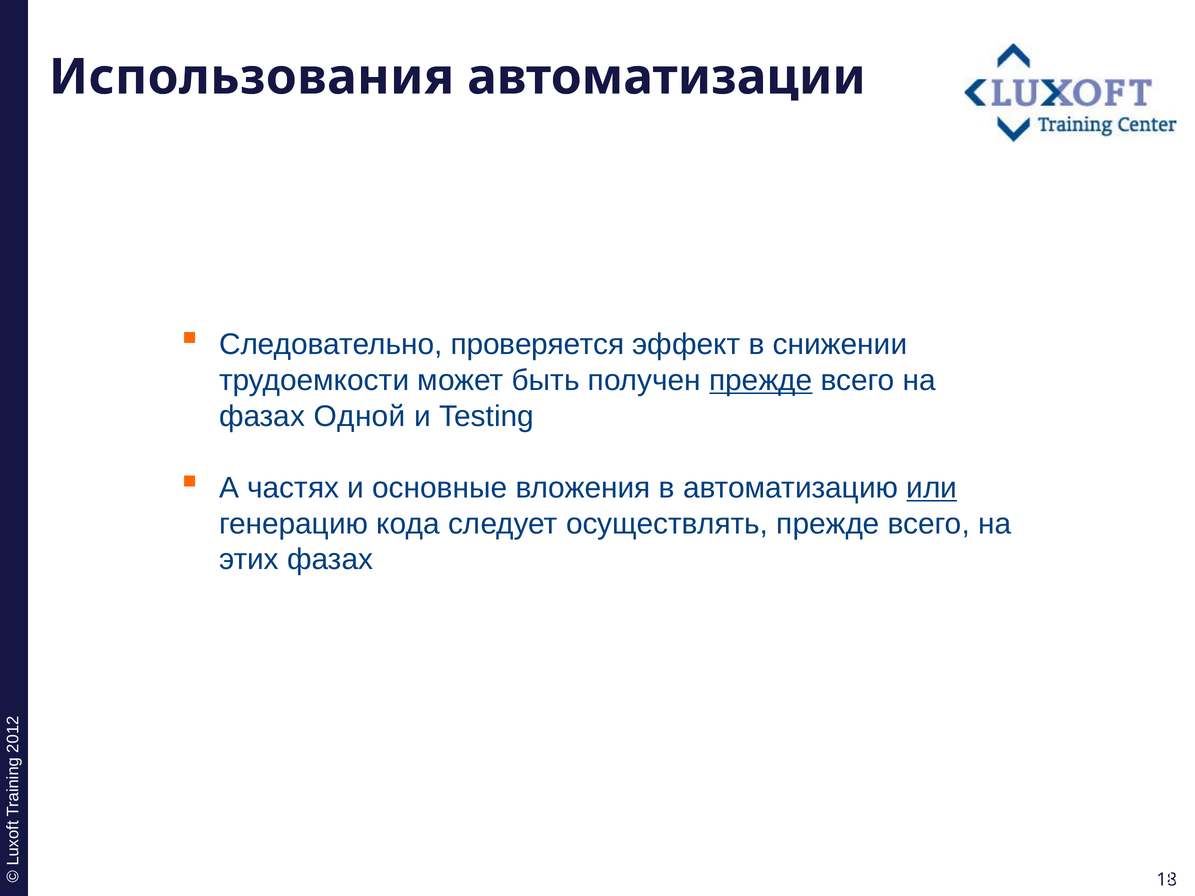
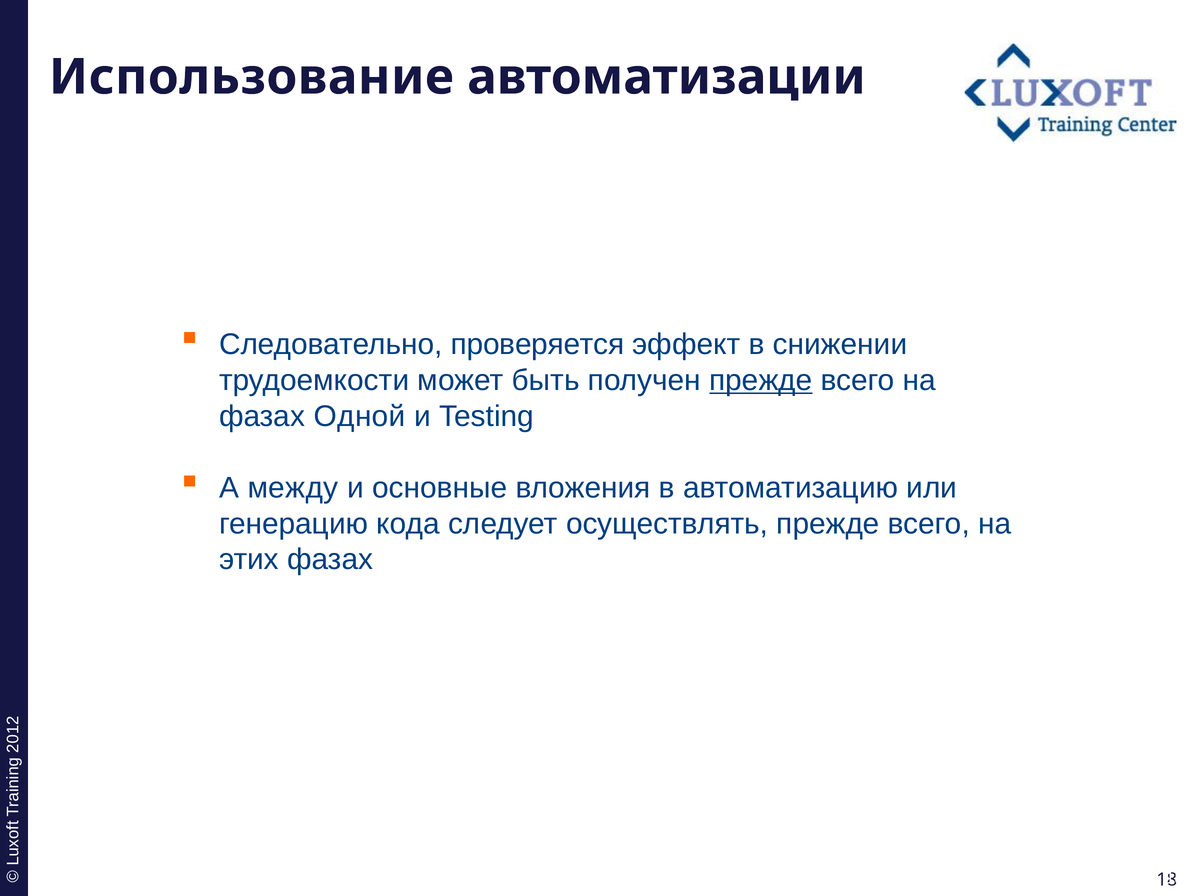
Использования: Использования -> Использование (251, 77)
частях: частях -> между (293, 488)
или underline: present -> none (932, 488)
